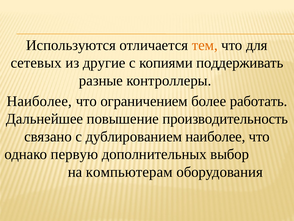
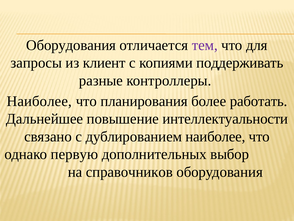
Используются: Используются -> Оборудования (71, 45)
тем colour: orange -> purple (205, 45)
сетевых: сетевых -> запросы (36, 63)
другие: другие -> клиент (104, 63)
ограничением: ограничением -> планирования (144, 101)
производительность: производительность -> интеллектуальности (225, 119)
компьютерам: компьютерам -> справочников (129, 172)
